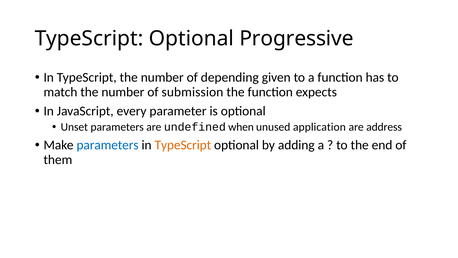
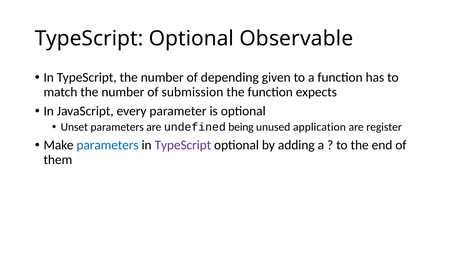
Progressive: Progressive -> Observable (296, 38)
when: when -> being (241, 127)
address: address -> register (384, 127)
TypeScript colour: orange -> purple (183, 145)
